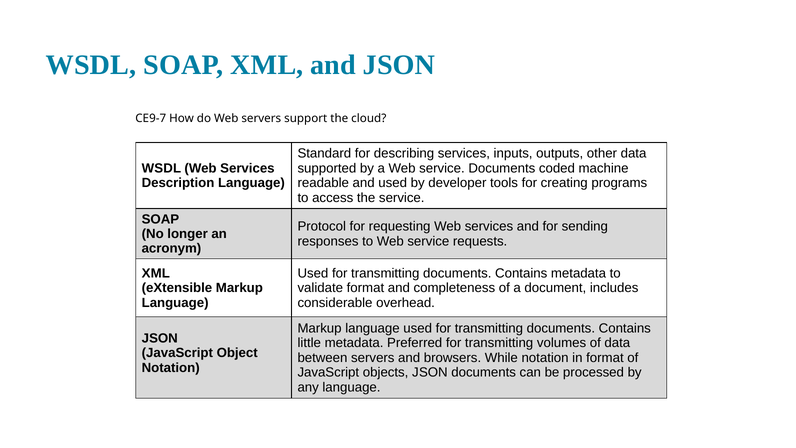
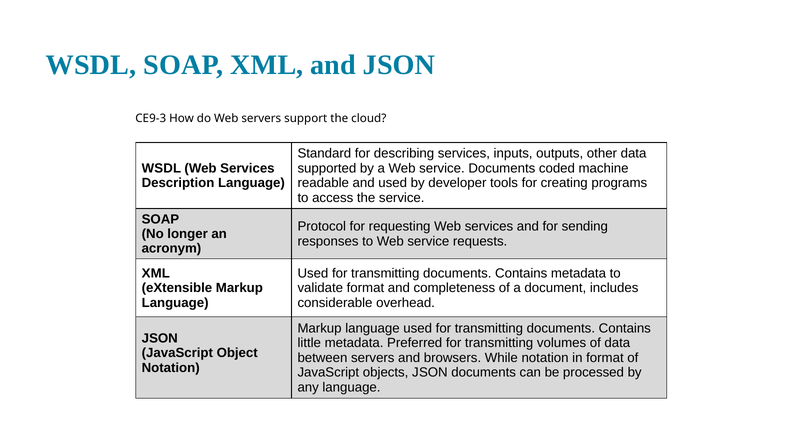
9-7: 9-7 -> 9-3 (158, 118)
